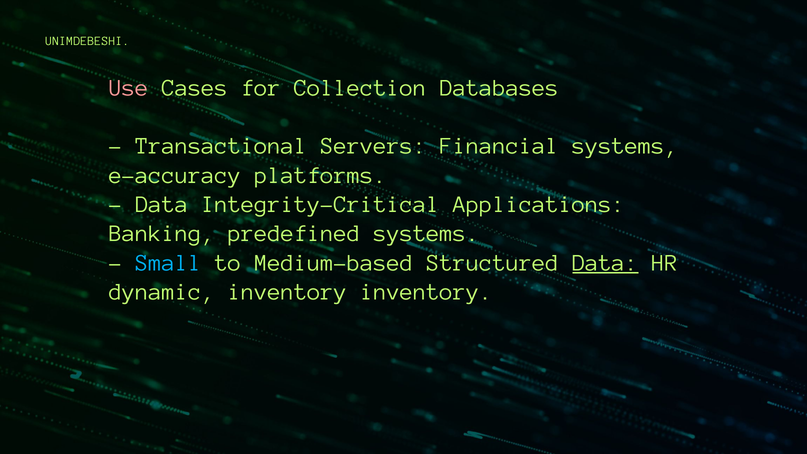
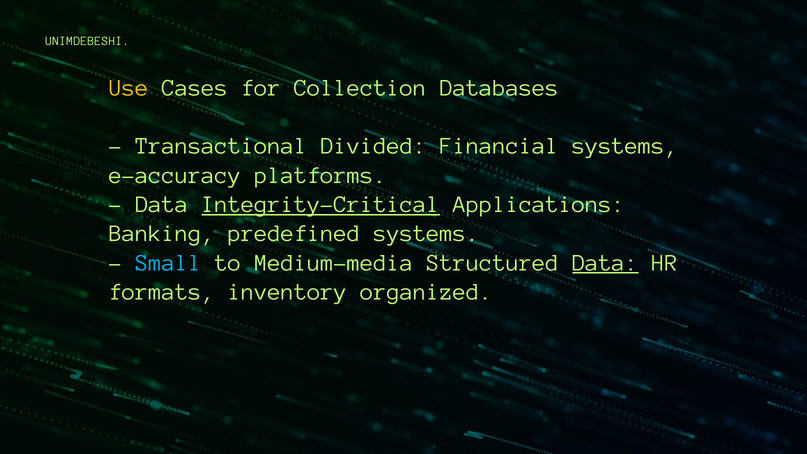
Use colour: pink -> yellow (129, 88)
Servers: Servers -> Divided (374, 146)
Integrity-Critical underline: none -> present (321, 204)
Medium-based: Medium-based -> Medium-media (334, 262)
dynamic: dynamic -> formats (162, 292)
inventory inventory: inventory -> organized (427, 292)
